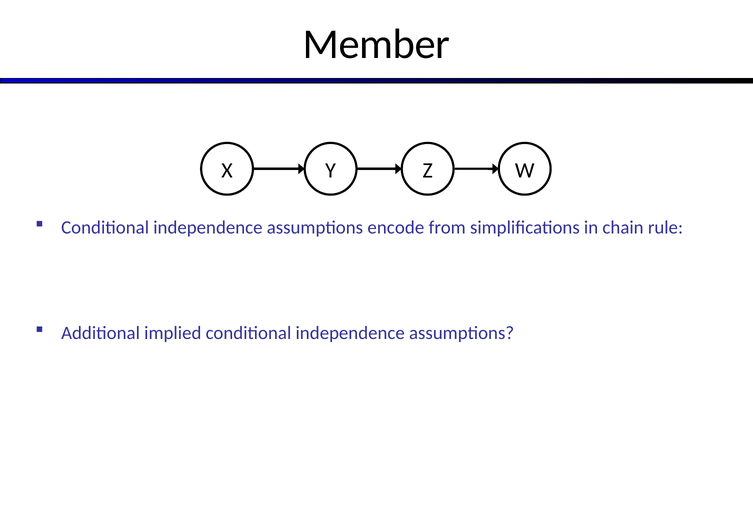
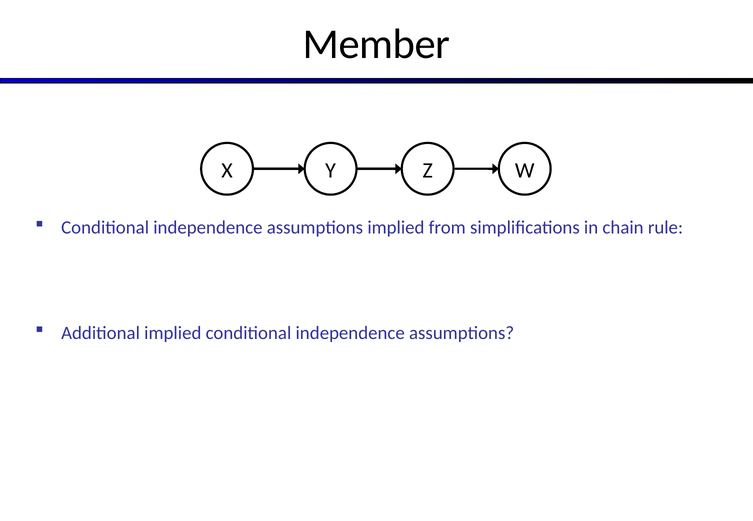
assumptions encode: encode -> implied (396, 228)
